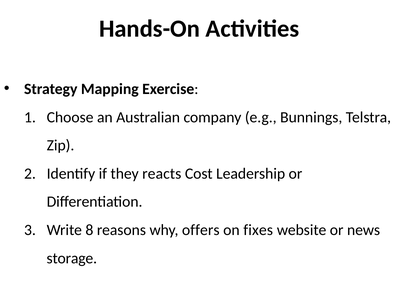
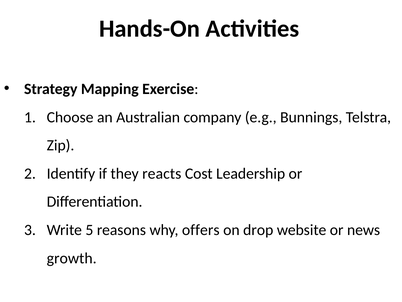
8: 8 -> 5 (89, 230)
fixes: fixes -> drop (258, 230)
storage: storage -> growth (72, 258)
